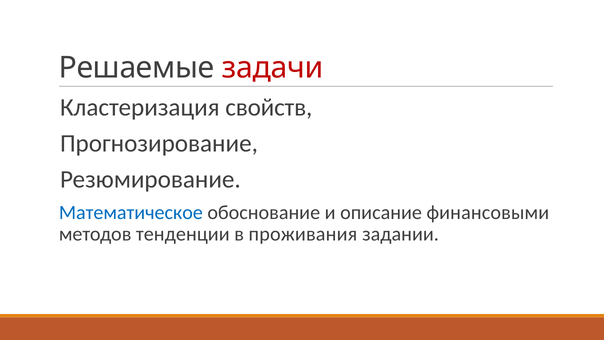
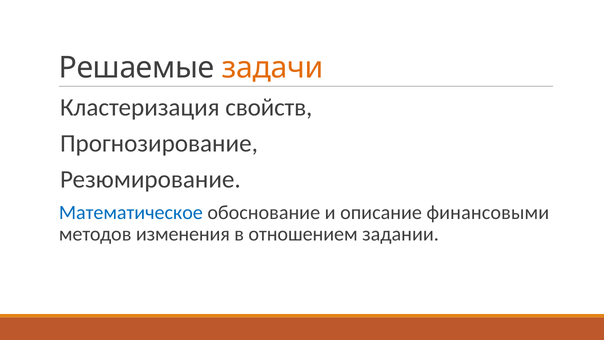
задачи colour: red -> orange (272, 68)
тенденции: тенденции -> изменения (183, 234)
проживания: проживания -> отношением (303, 234)
